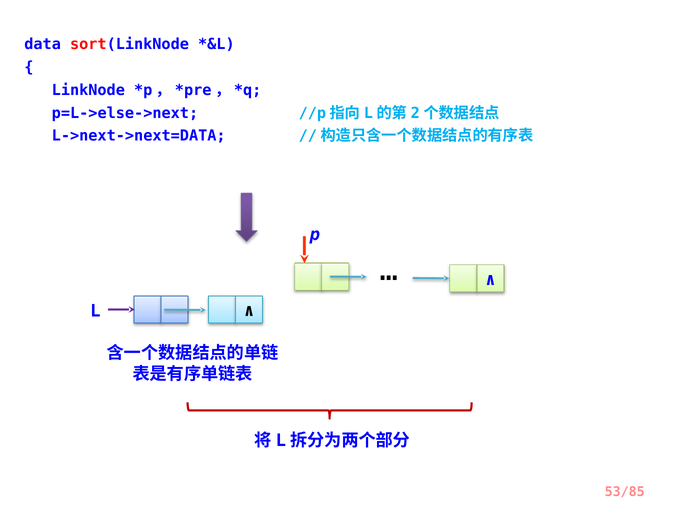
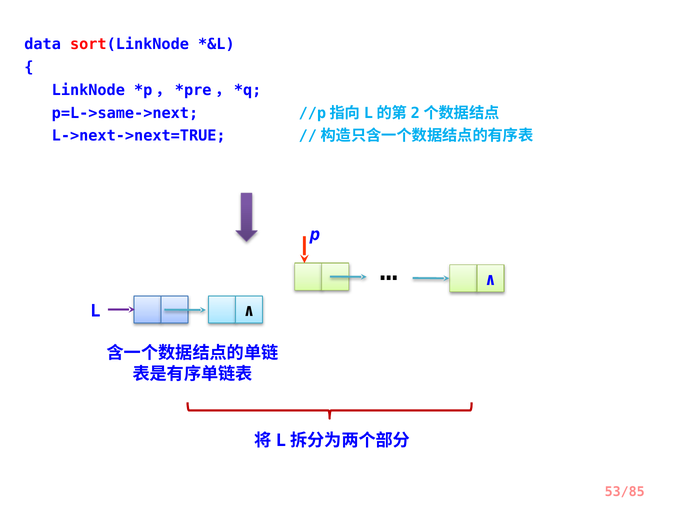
p=L->else->next: p=L->else->next -> p=L->same->next (125, 113)
L->next->next=DATA: L->next->next=DATA -> L->next->next=TRUE (139, 136)
